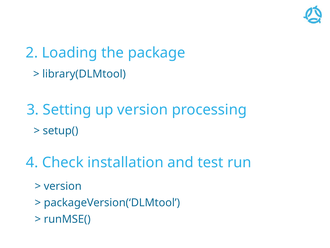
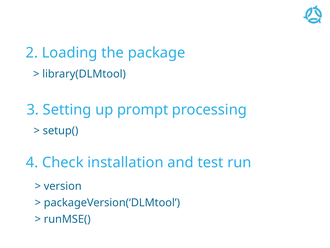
up version: version -> prompt (143, 110)
